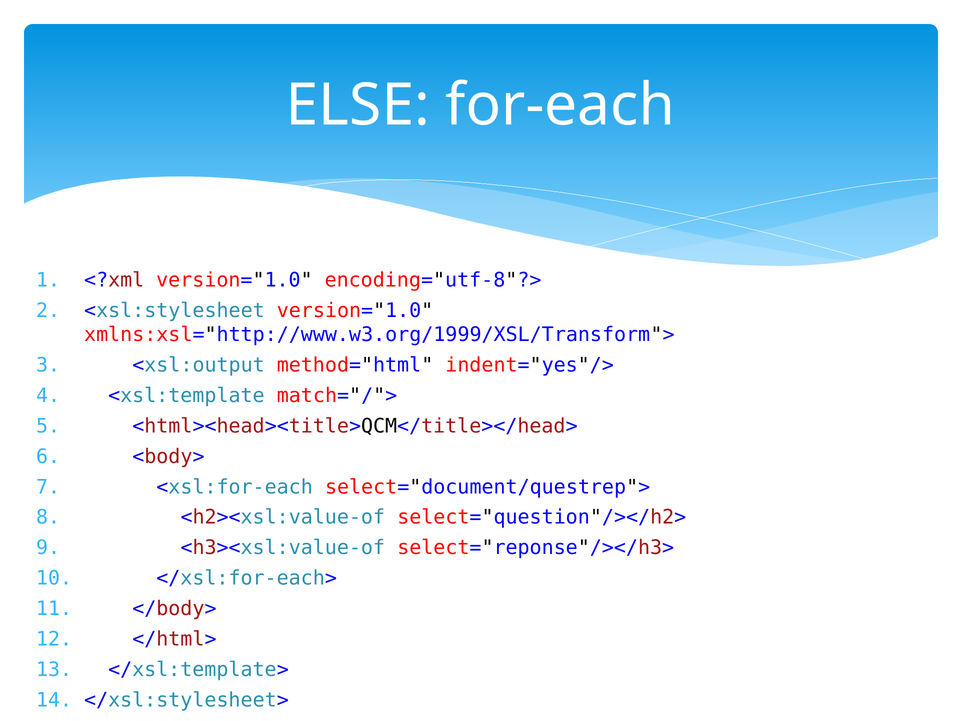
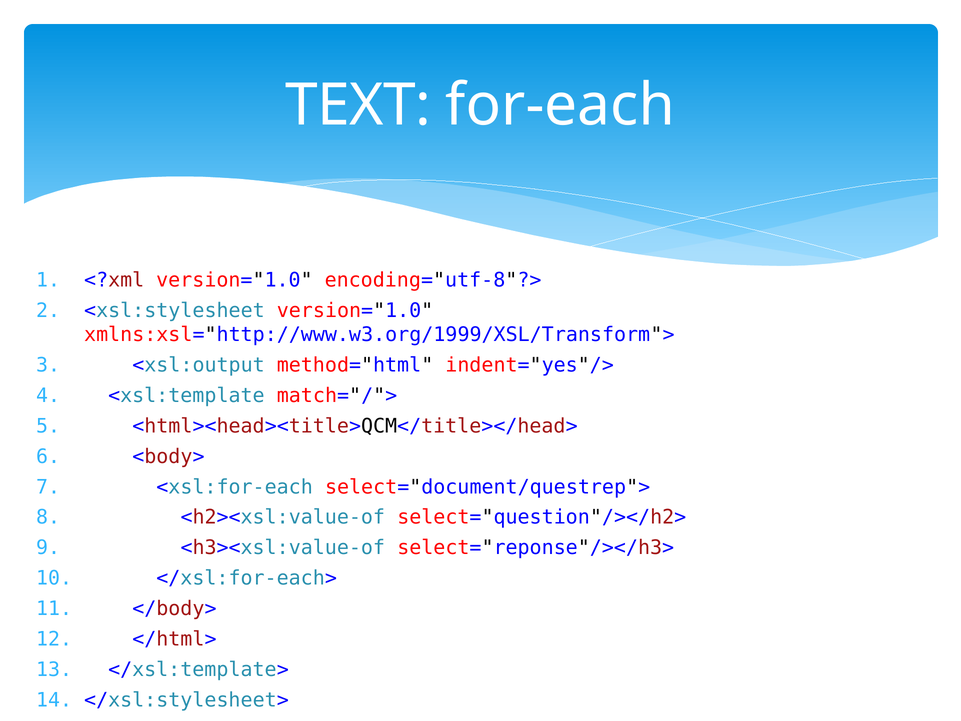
ELSE: ELSE -> TEXT (358, 105)
